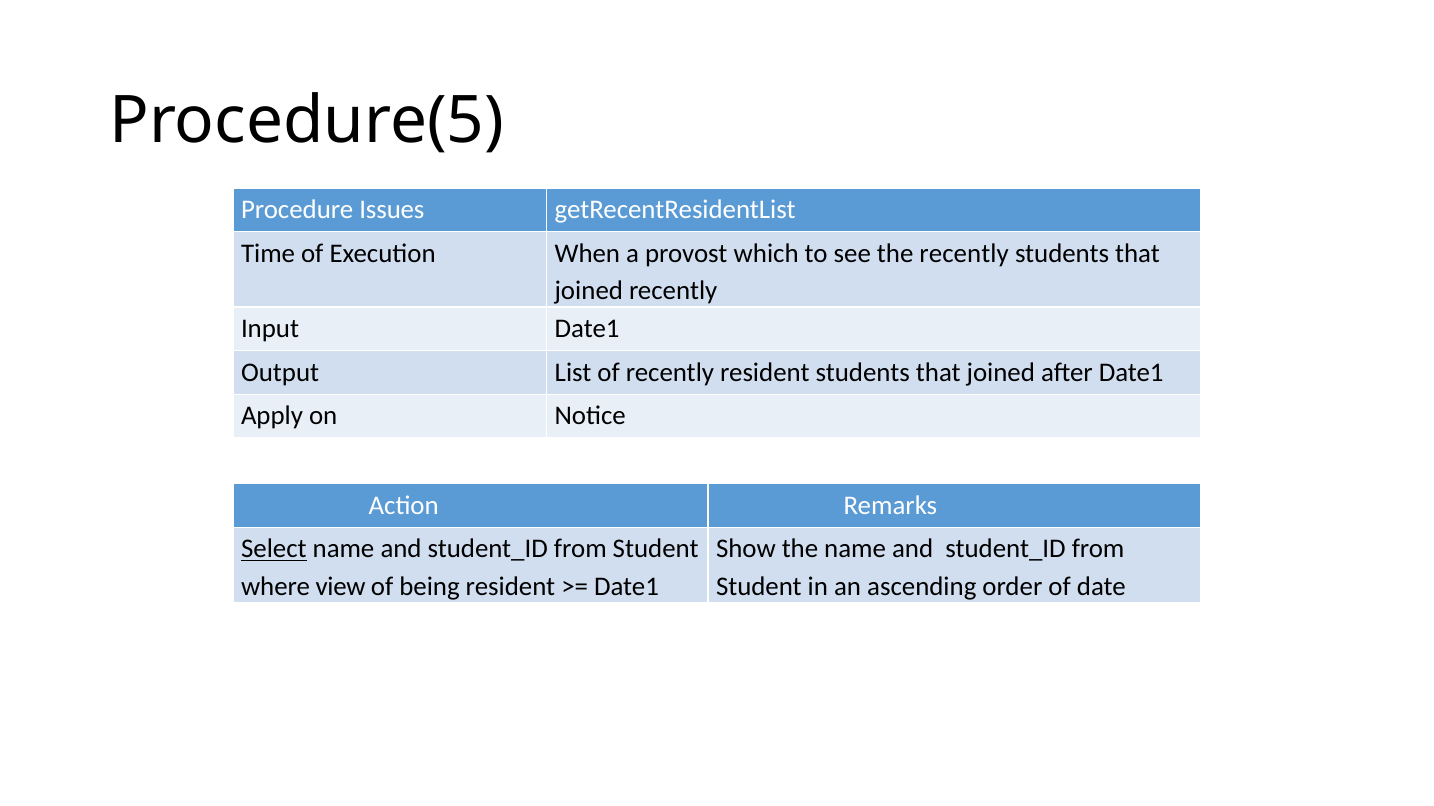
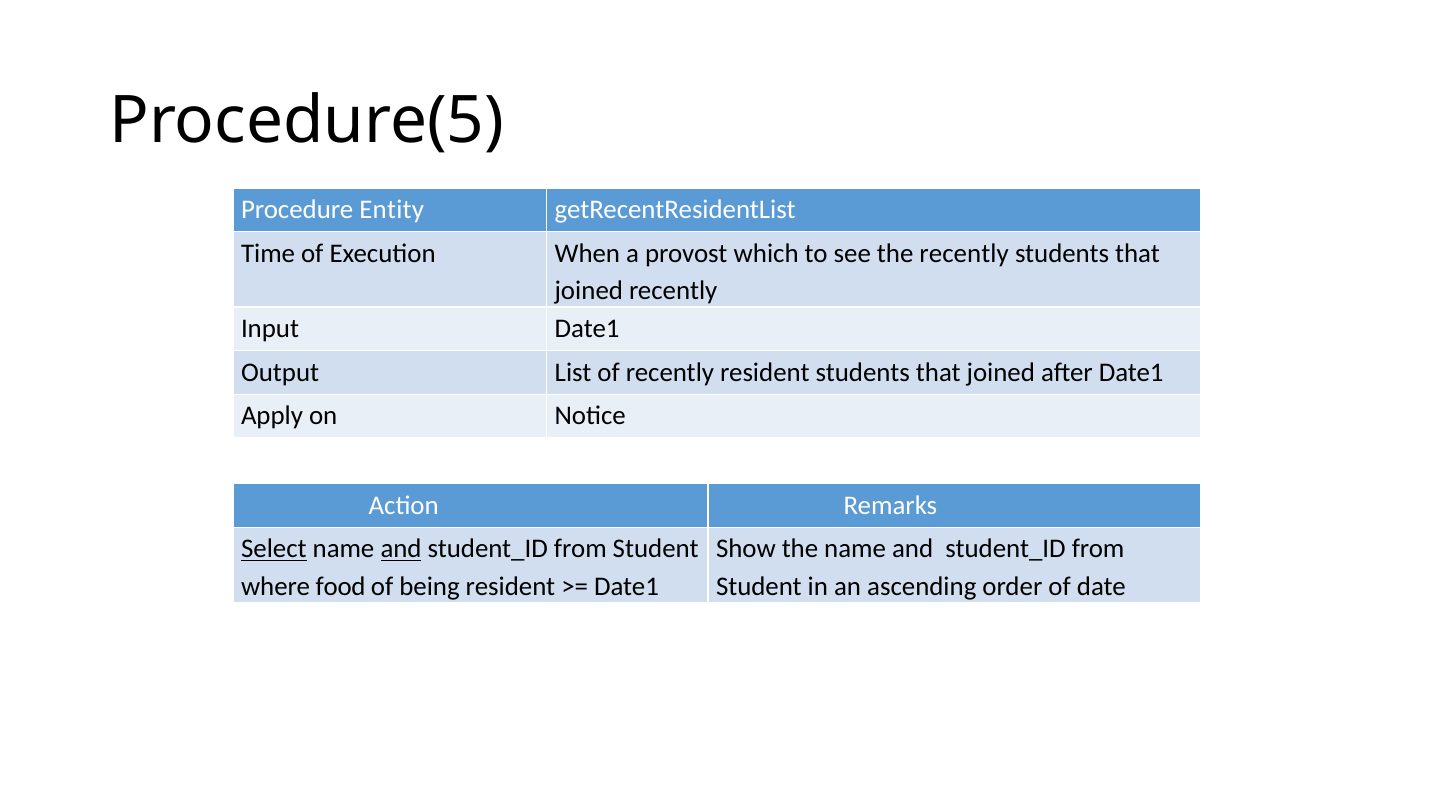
Issues: Issues -> Entity (392, 210)
and underline: none -> present (401, 549)
view: view -> food (341, 587)
